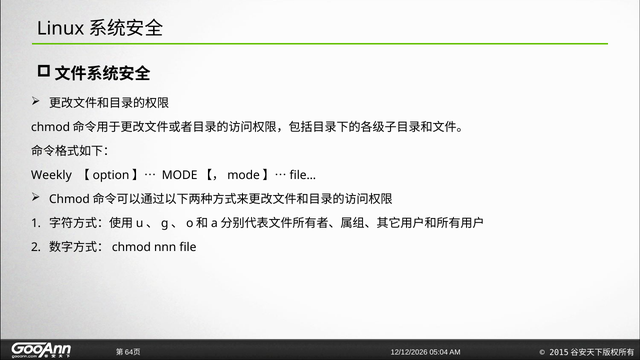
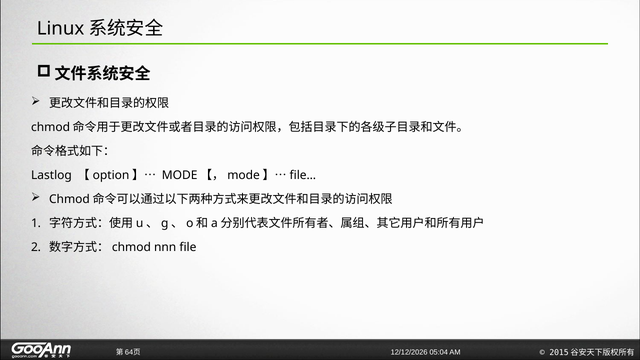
Weekly: Weekly -> Lastlog (51, 175)
